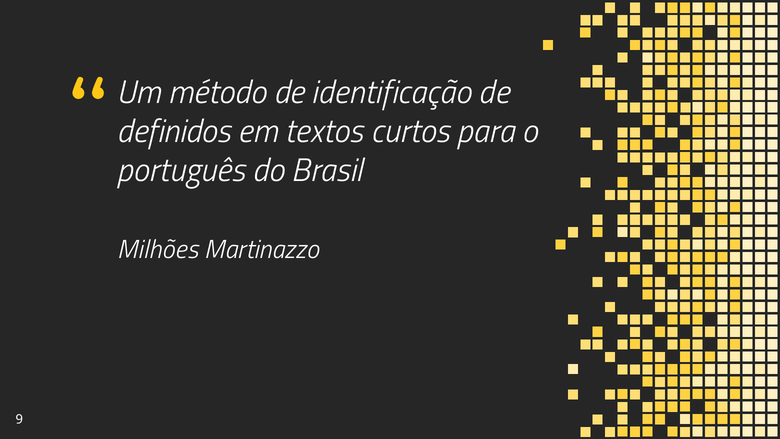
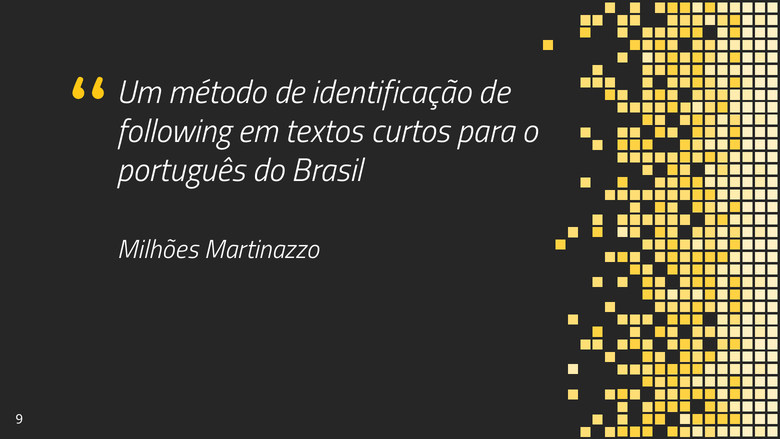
definidos: definidos -> following (174, 132)
